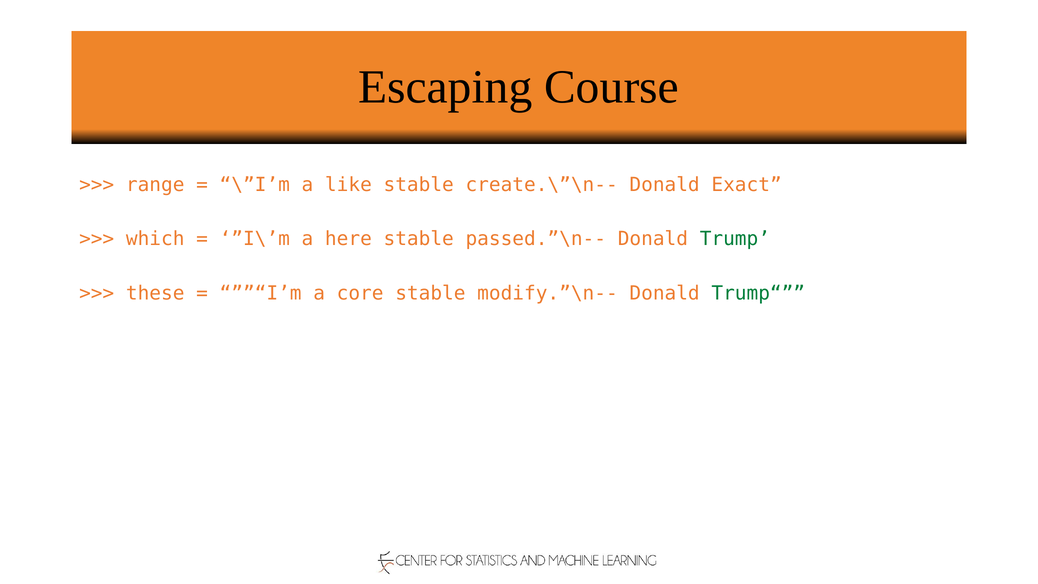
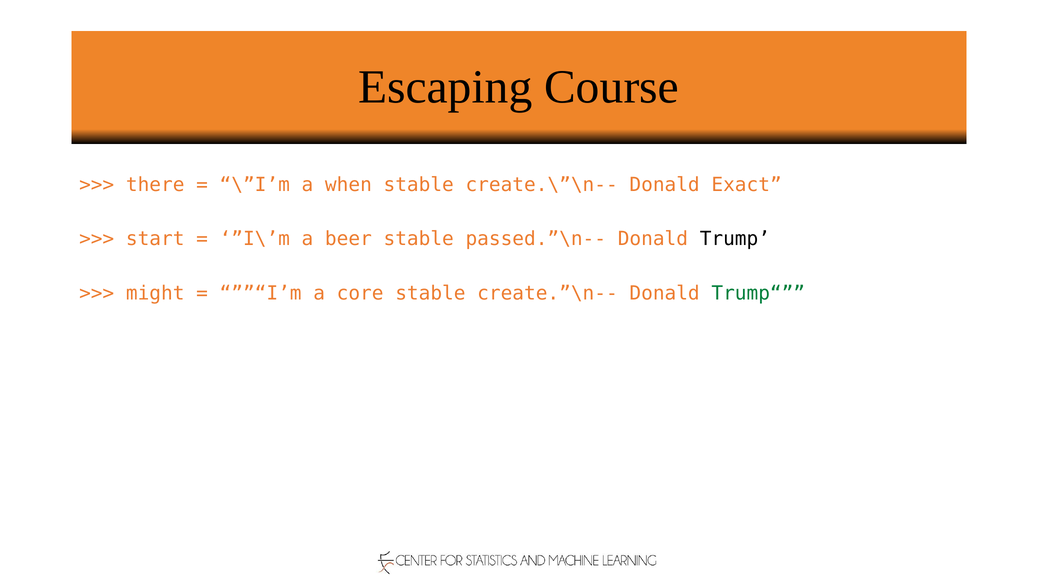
range: range -> there (155, 185)
like: like -> when (348, 185)
which: which -> start (155, 239)
here: here -> beer (348, 239)
Trump colour: green -> black (735, 239)
these: these -> might (155, 293)
modify.”\n--: modify.”\n-- -> create.”\n-- (547, 293)
